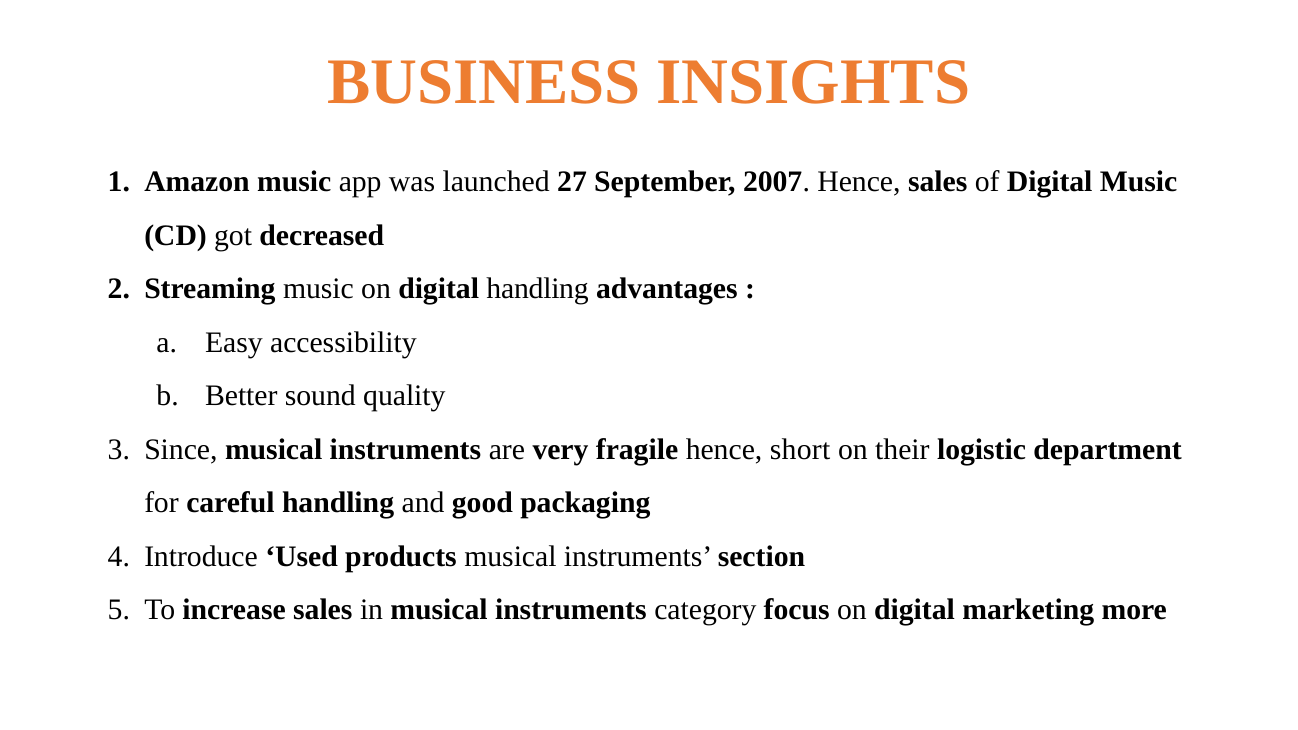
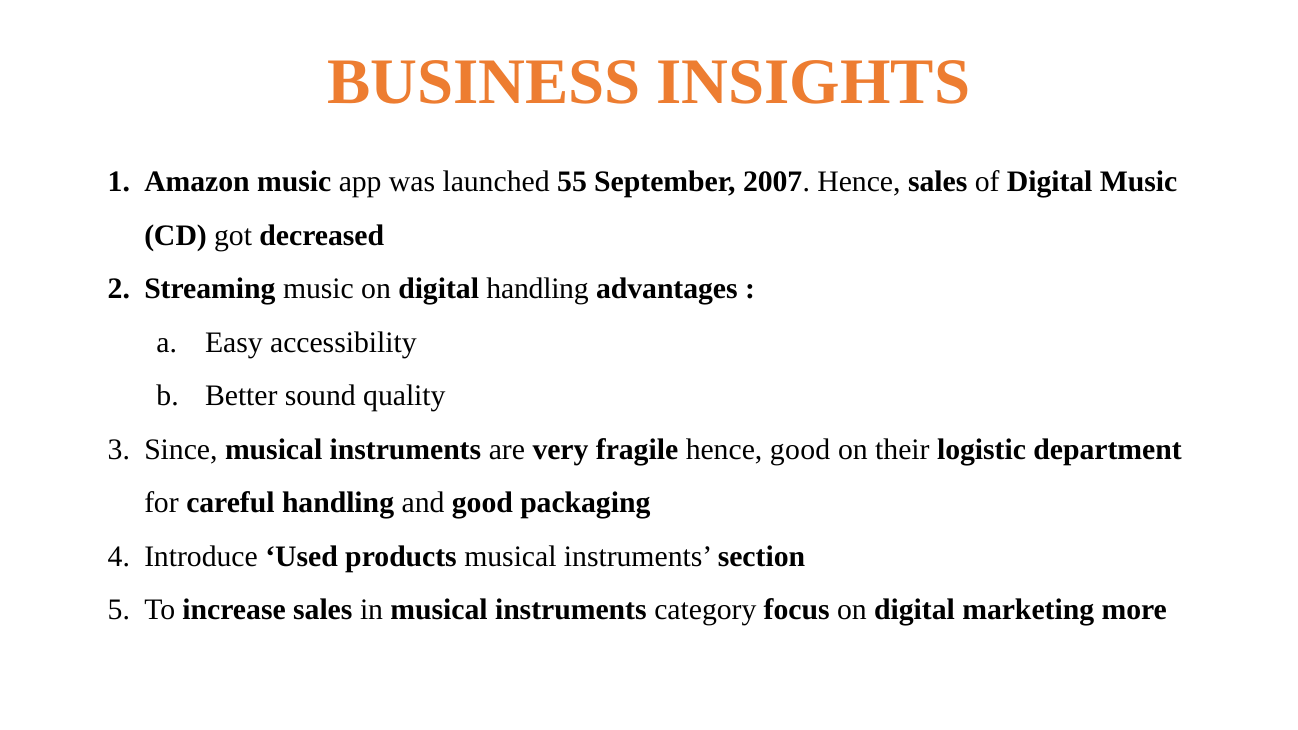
27: 27 -> 55 (572, 182)
hence short: short -> good (800, 449)
